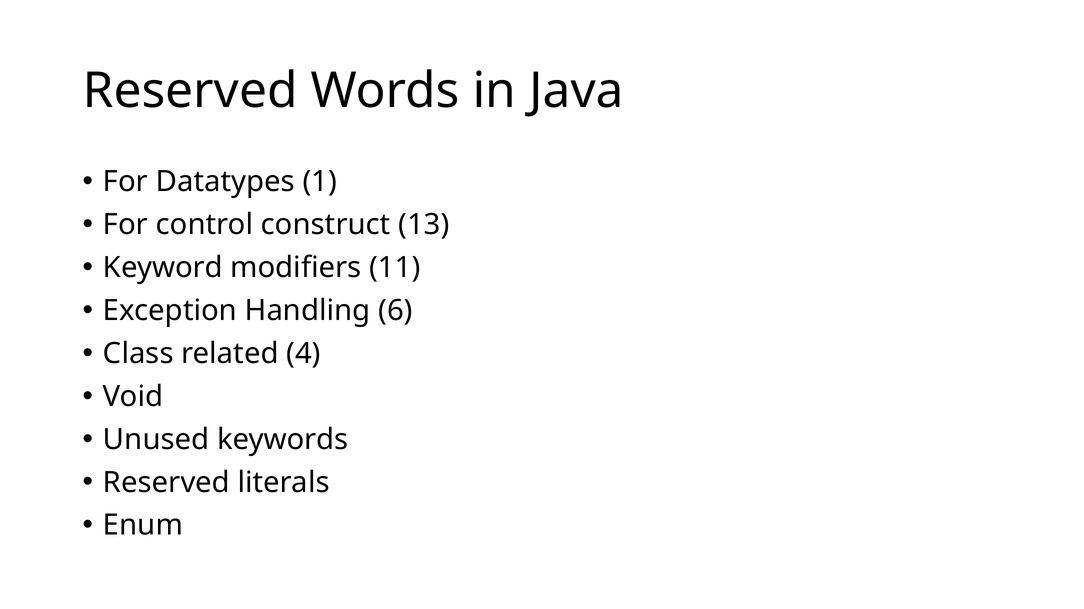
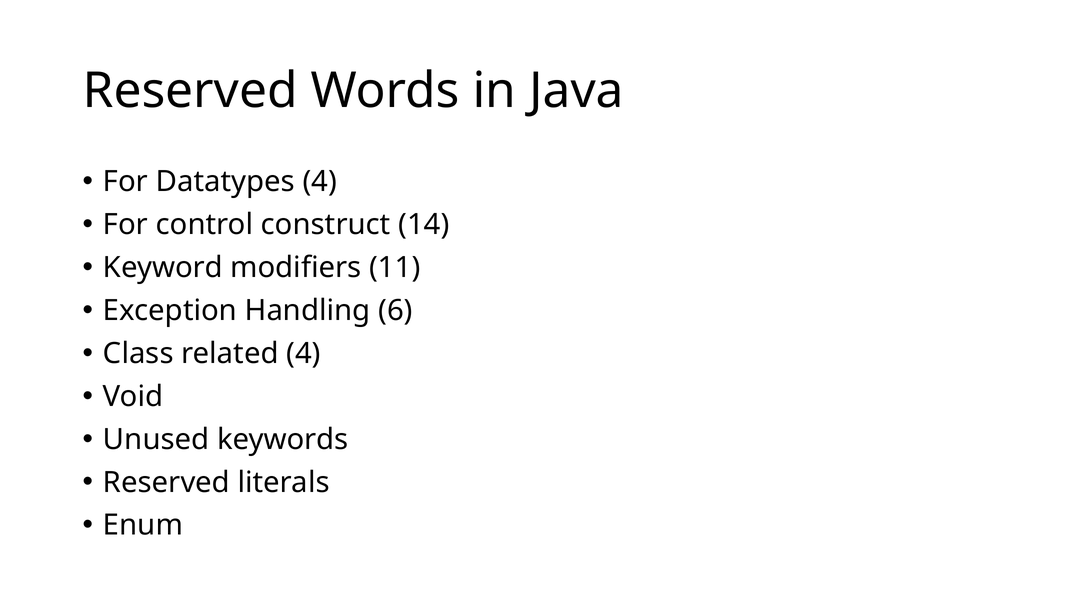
Datatypes 1: 1 -> 4 (320, 182)
13: 13 -> 14 (424, 225)
